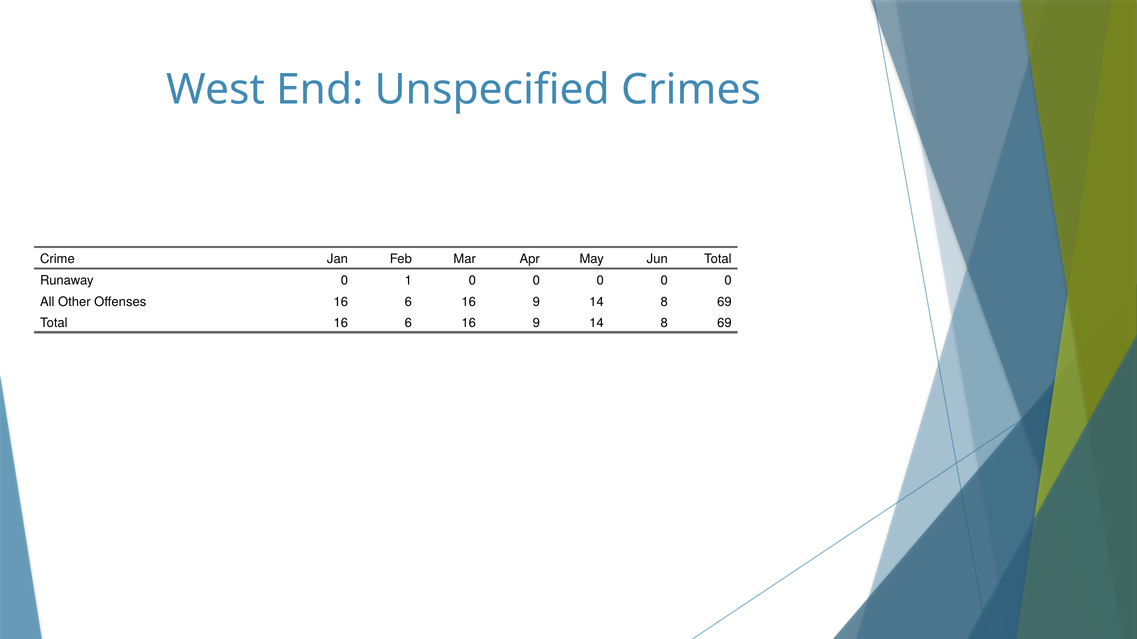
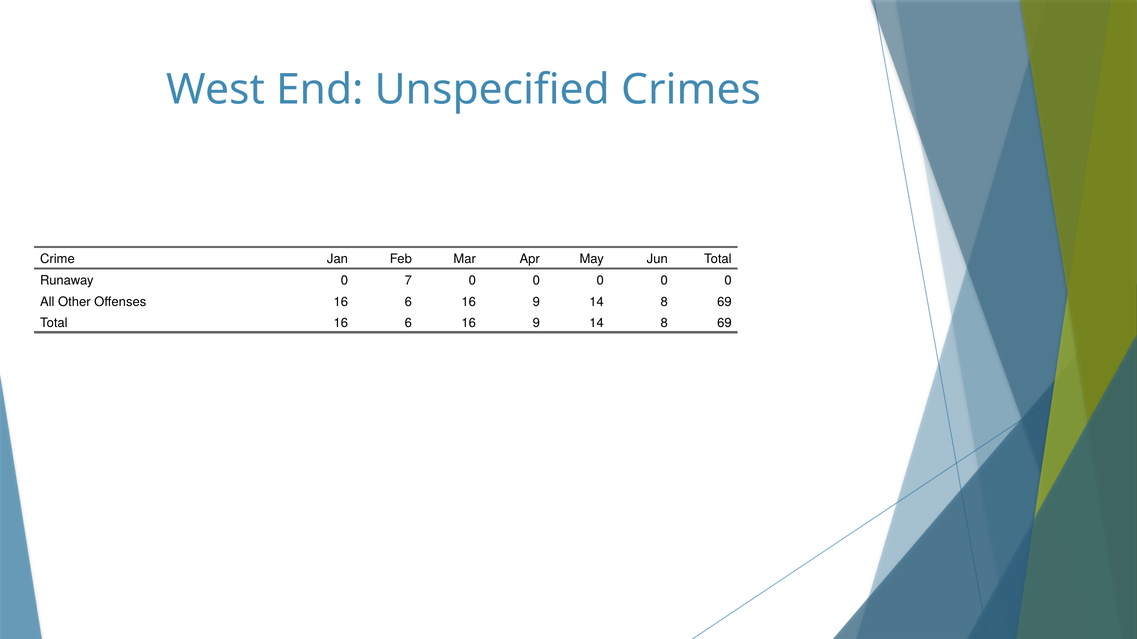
1: 1 -> 7 (408, 281)
